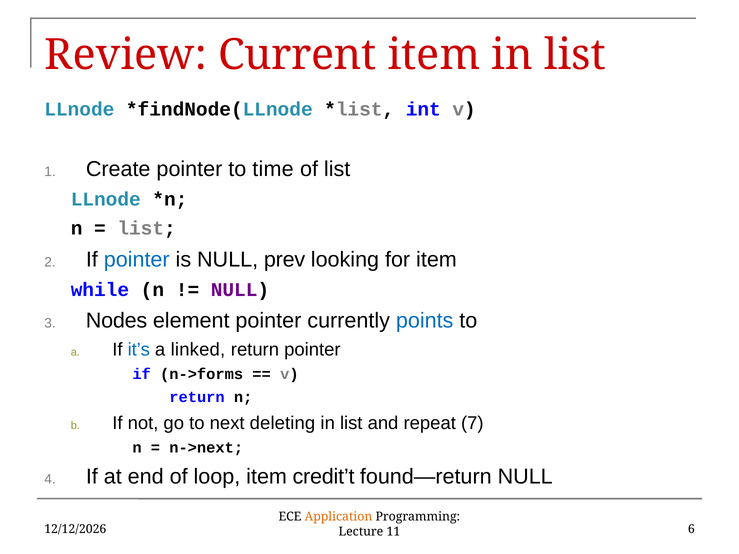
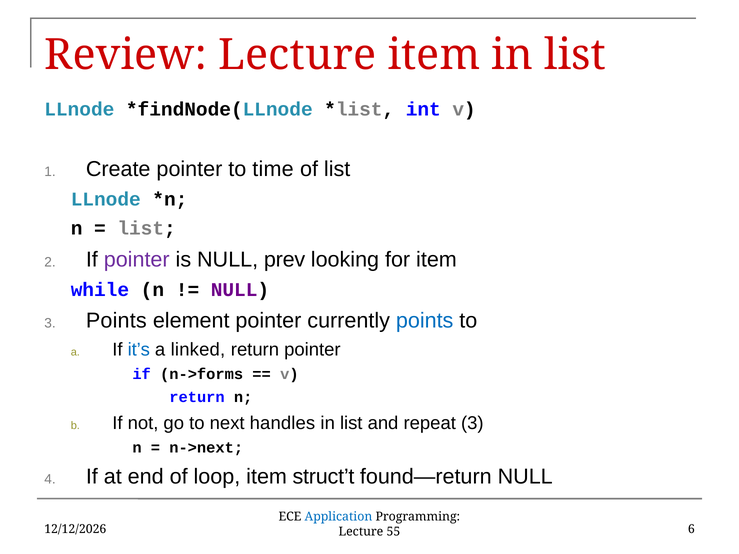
Review Current: Current -> Lecture (297, 55)
pointer colour: blue -> purple (137, 260)
Nodes: Nodes -> Points (116, 321)
deleting: deleting -> handles (282, 423)
repeat 7: 7 -> 3 (472, 423)
credit’t: credit’t -> struct’t (324, 477)
Application colour: orange -> blue (338, 517)
11: 11 -> 55 (393, 532)
